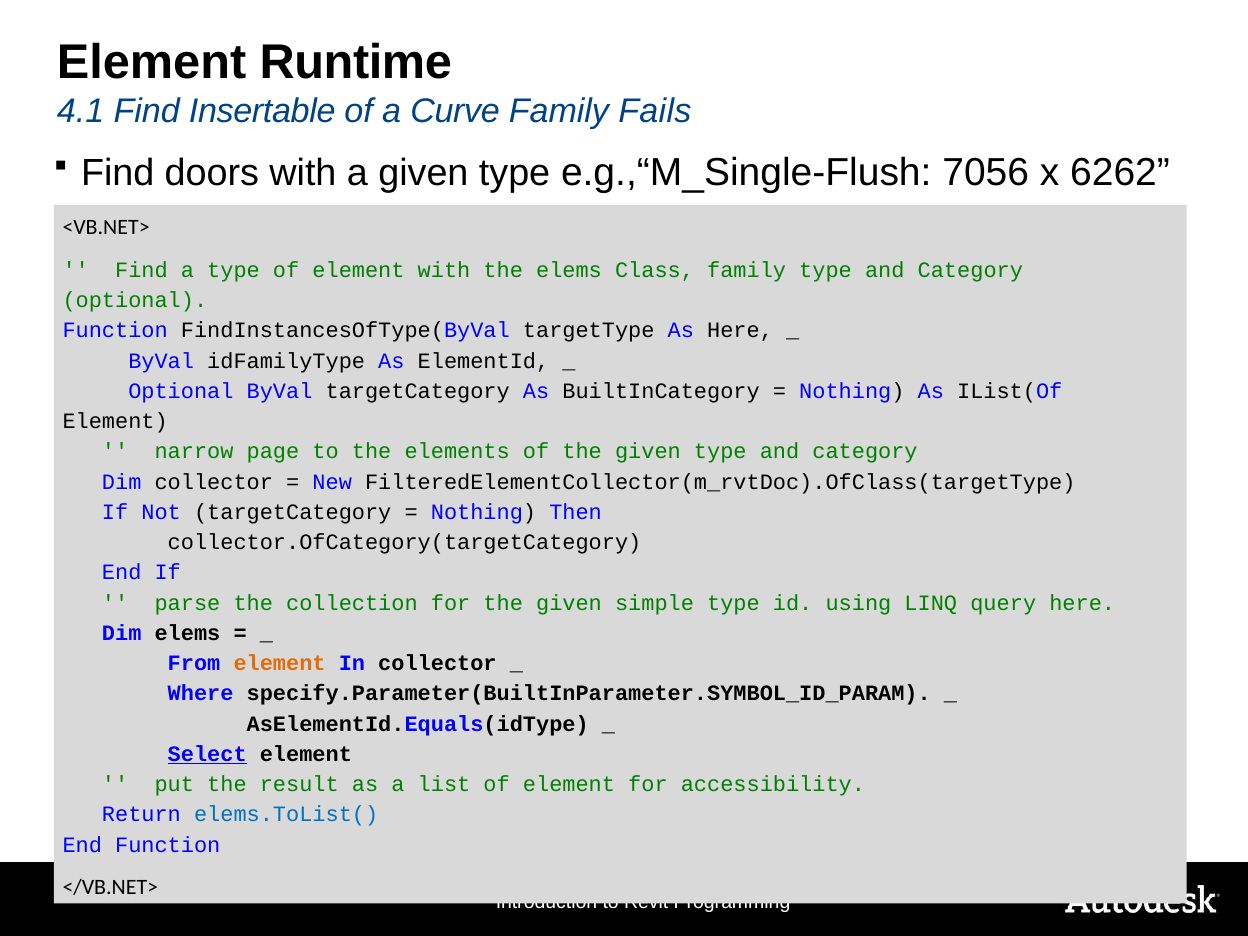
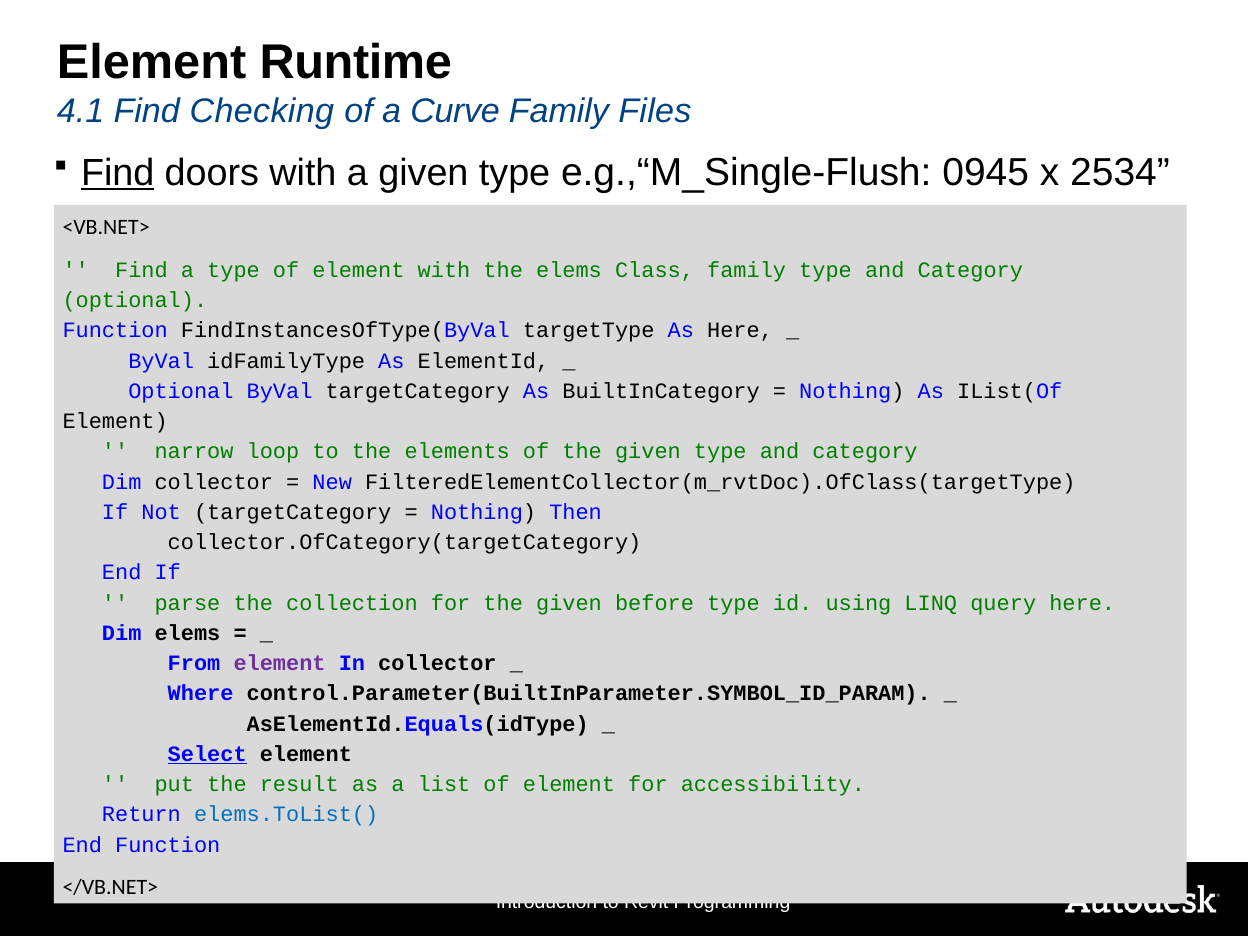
Insertable: Insertable -> Checking (262, 111)
Fails: Fails -> Files (655, 111)
Find underline: none -> present (118, 173)
7056: 7056 -> 0945 (986, 172)
6262: 6262 -> 2534 (1120, 172)
page: page -> loop (273, 452)
simple: simple -> before (655, 603)
element colour: orange -> purple (280, 663)
specify.Parameter(BuiltInParameter.SYMBOL_ID_PARAM: specify.Parameter(BuiltInParameter.SYMBOL_ID_PARAM -> control.Parameter(BuiltInParameter.SYMBOL_ID_PARAM (589, 694)
